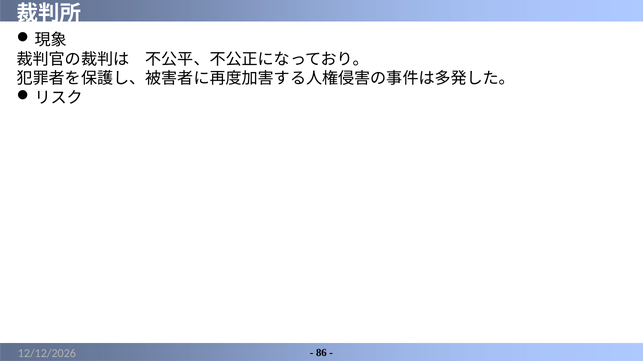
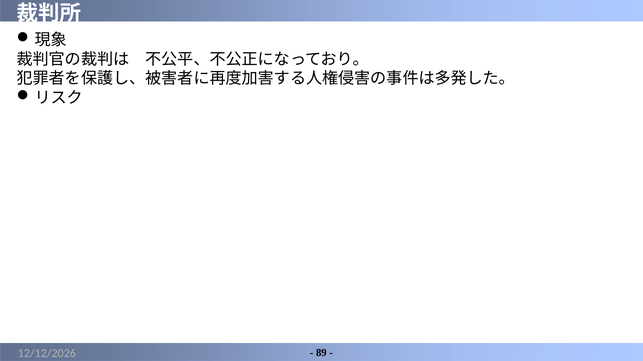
86: 86 -> 89 (321, 353)
